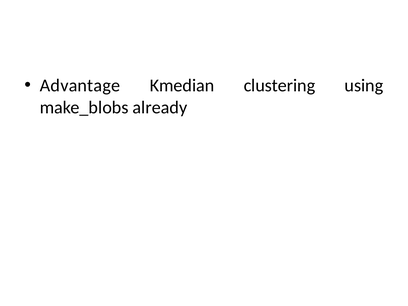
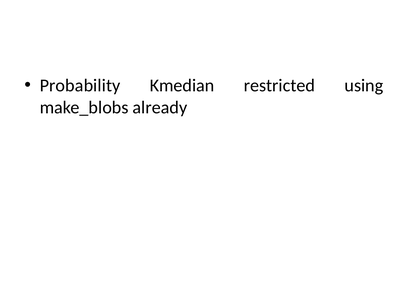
Advantage: Advantage -> Probability (80, 86)
clustering: clustering -> restricted (279, 86)
